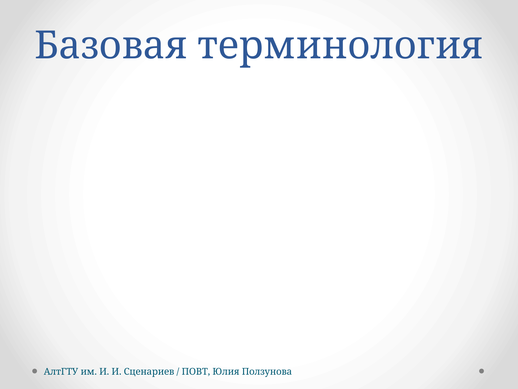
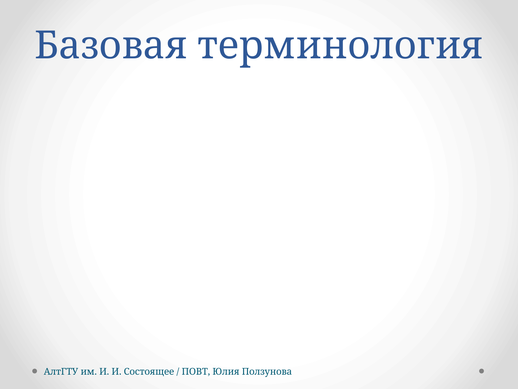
Сценариев: Сценариев -> Состоящее (149, 371)
